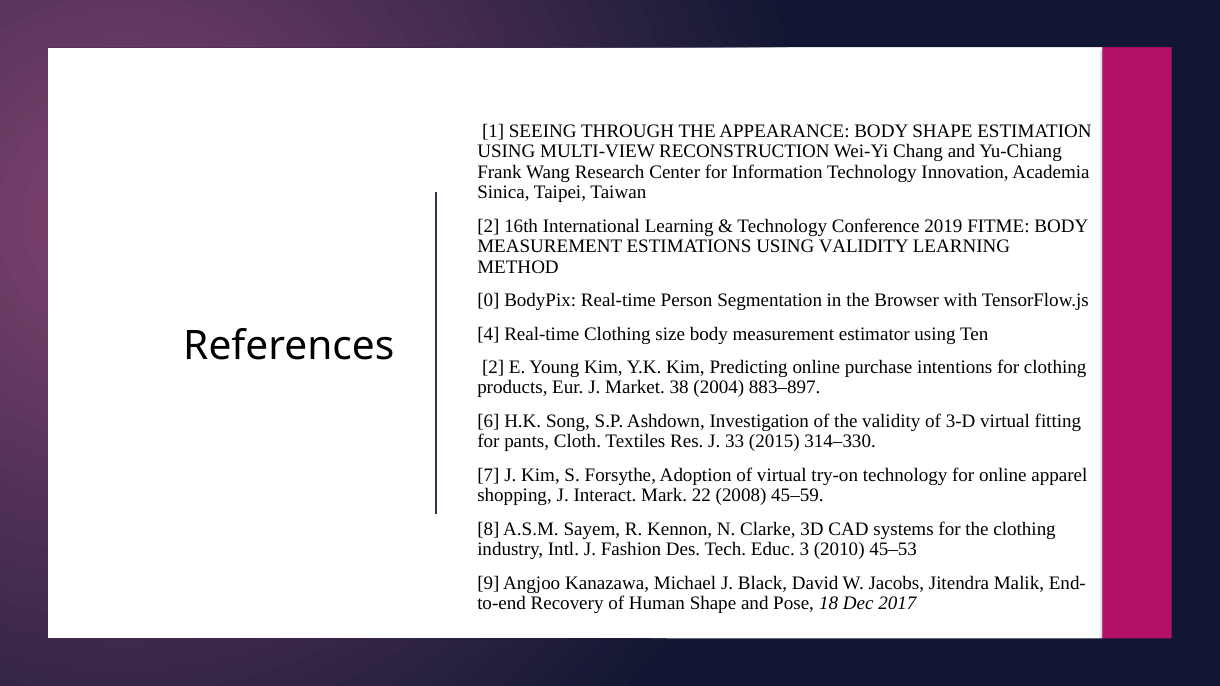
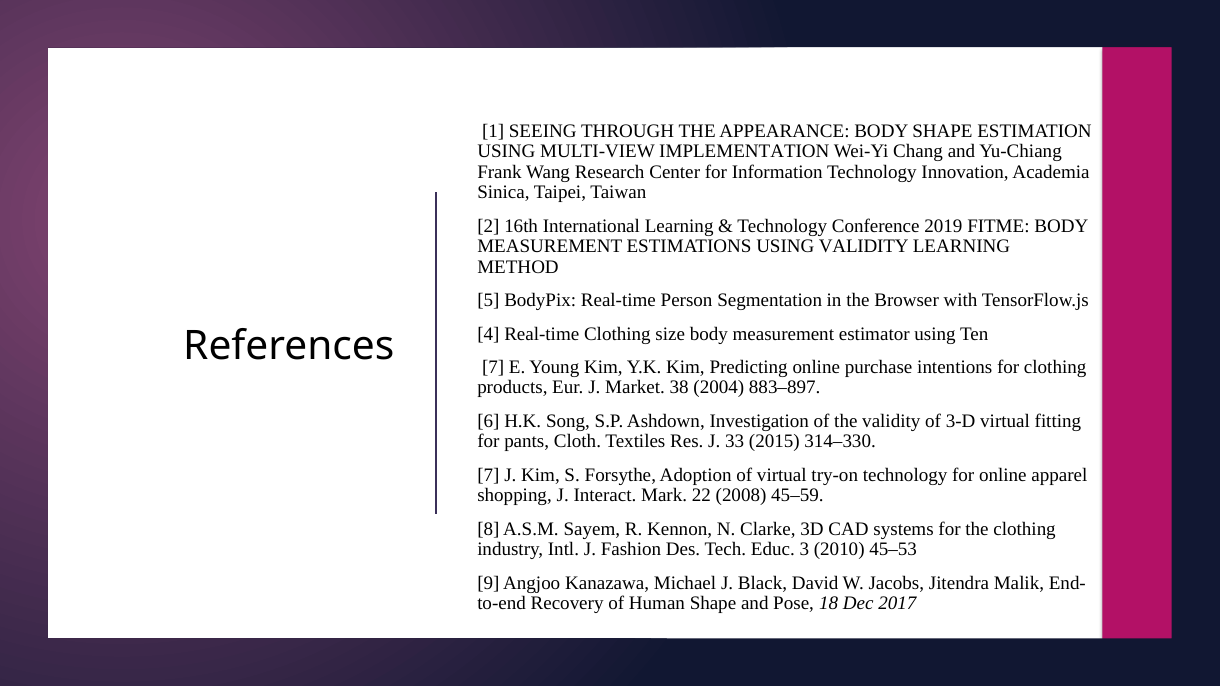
RECONSTRUCTION: RECONSTRUCTION -> IMPLEMENTATION (744, 152)
0: 0 -> 5 (488, 301)
2: 2 -> 7 (493, 367)
